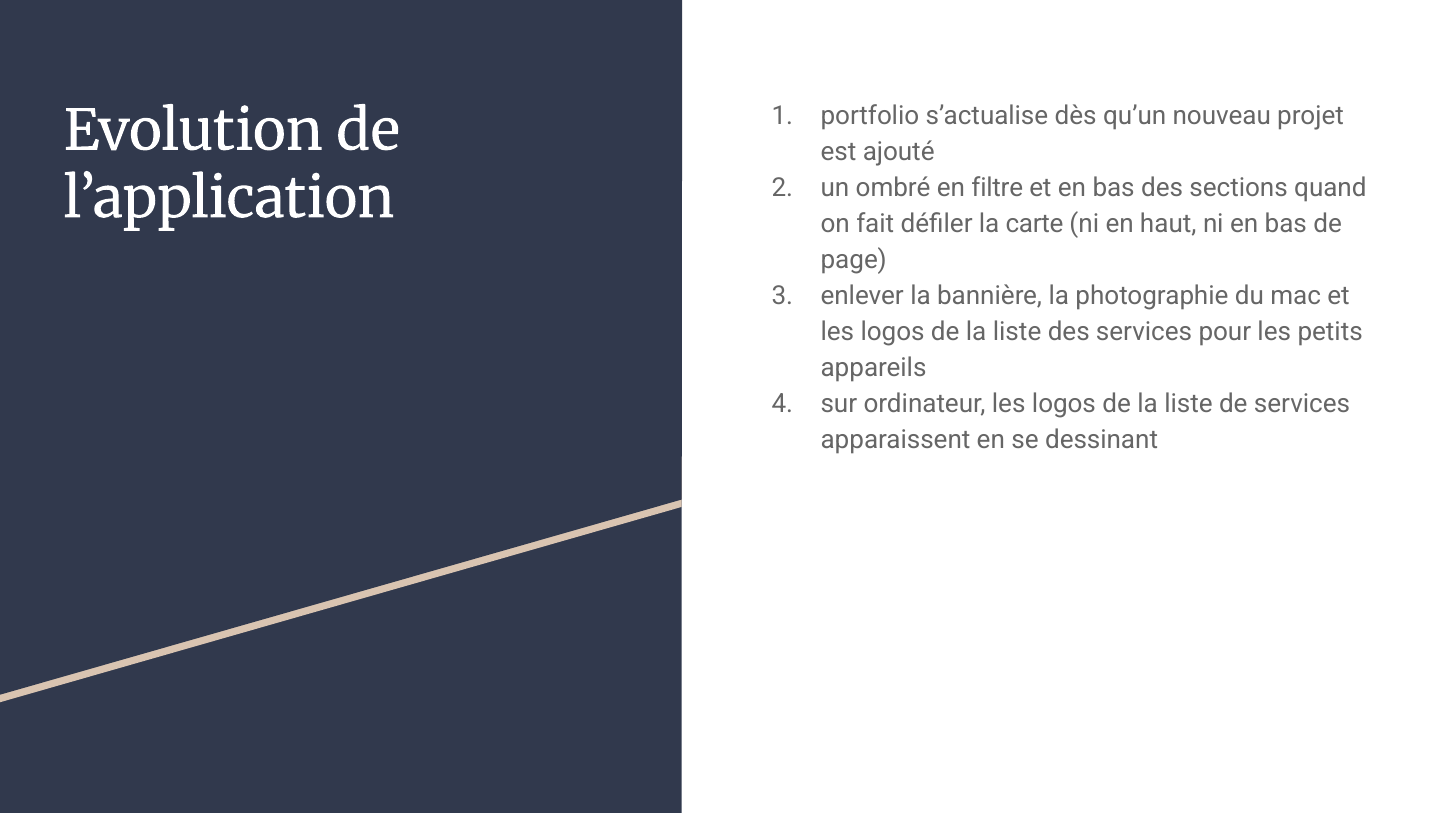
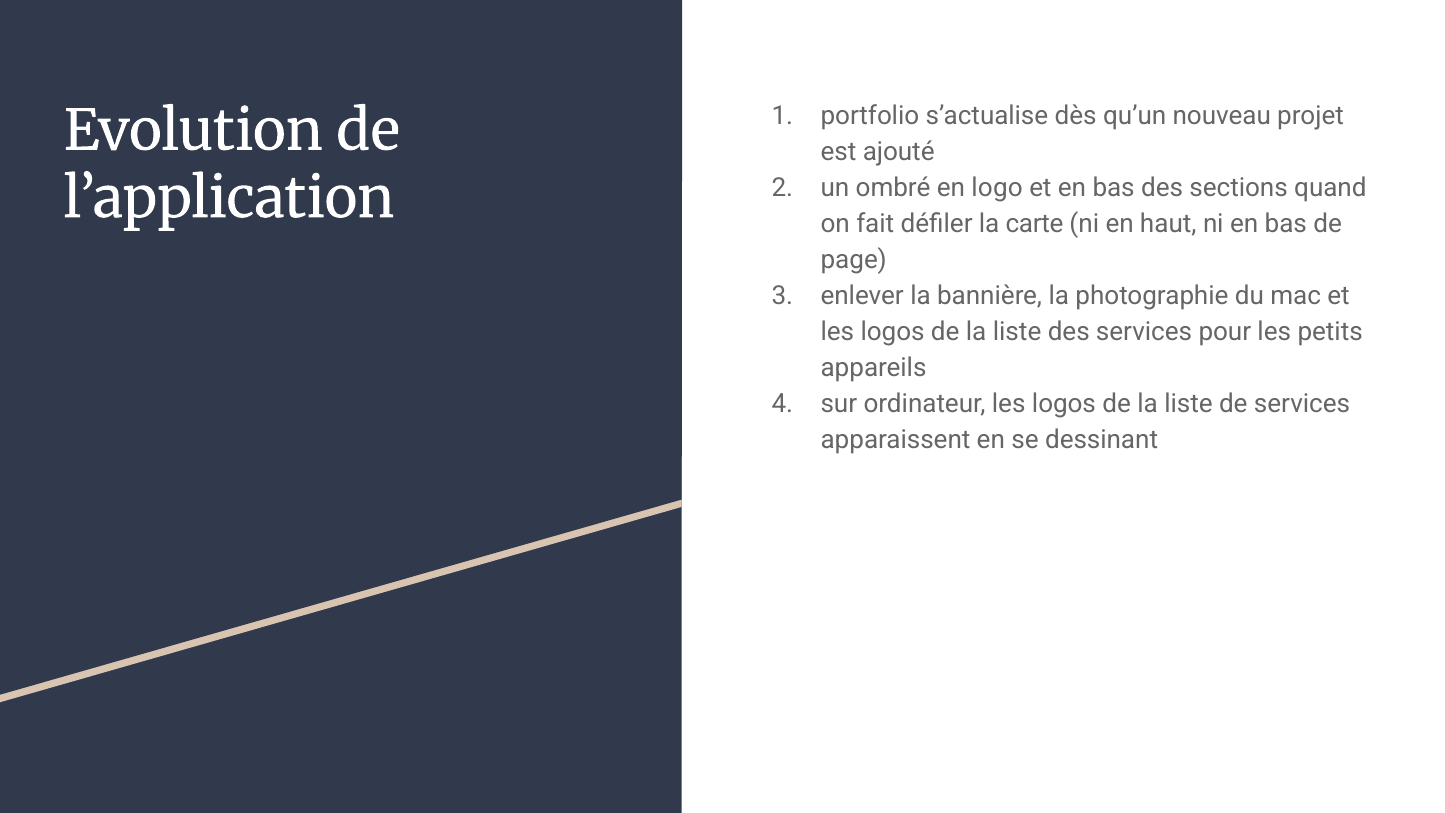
filtre: filtre -> logo (997, 188)
